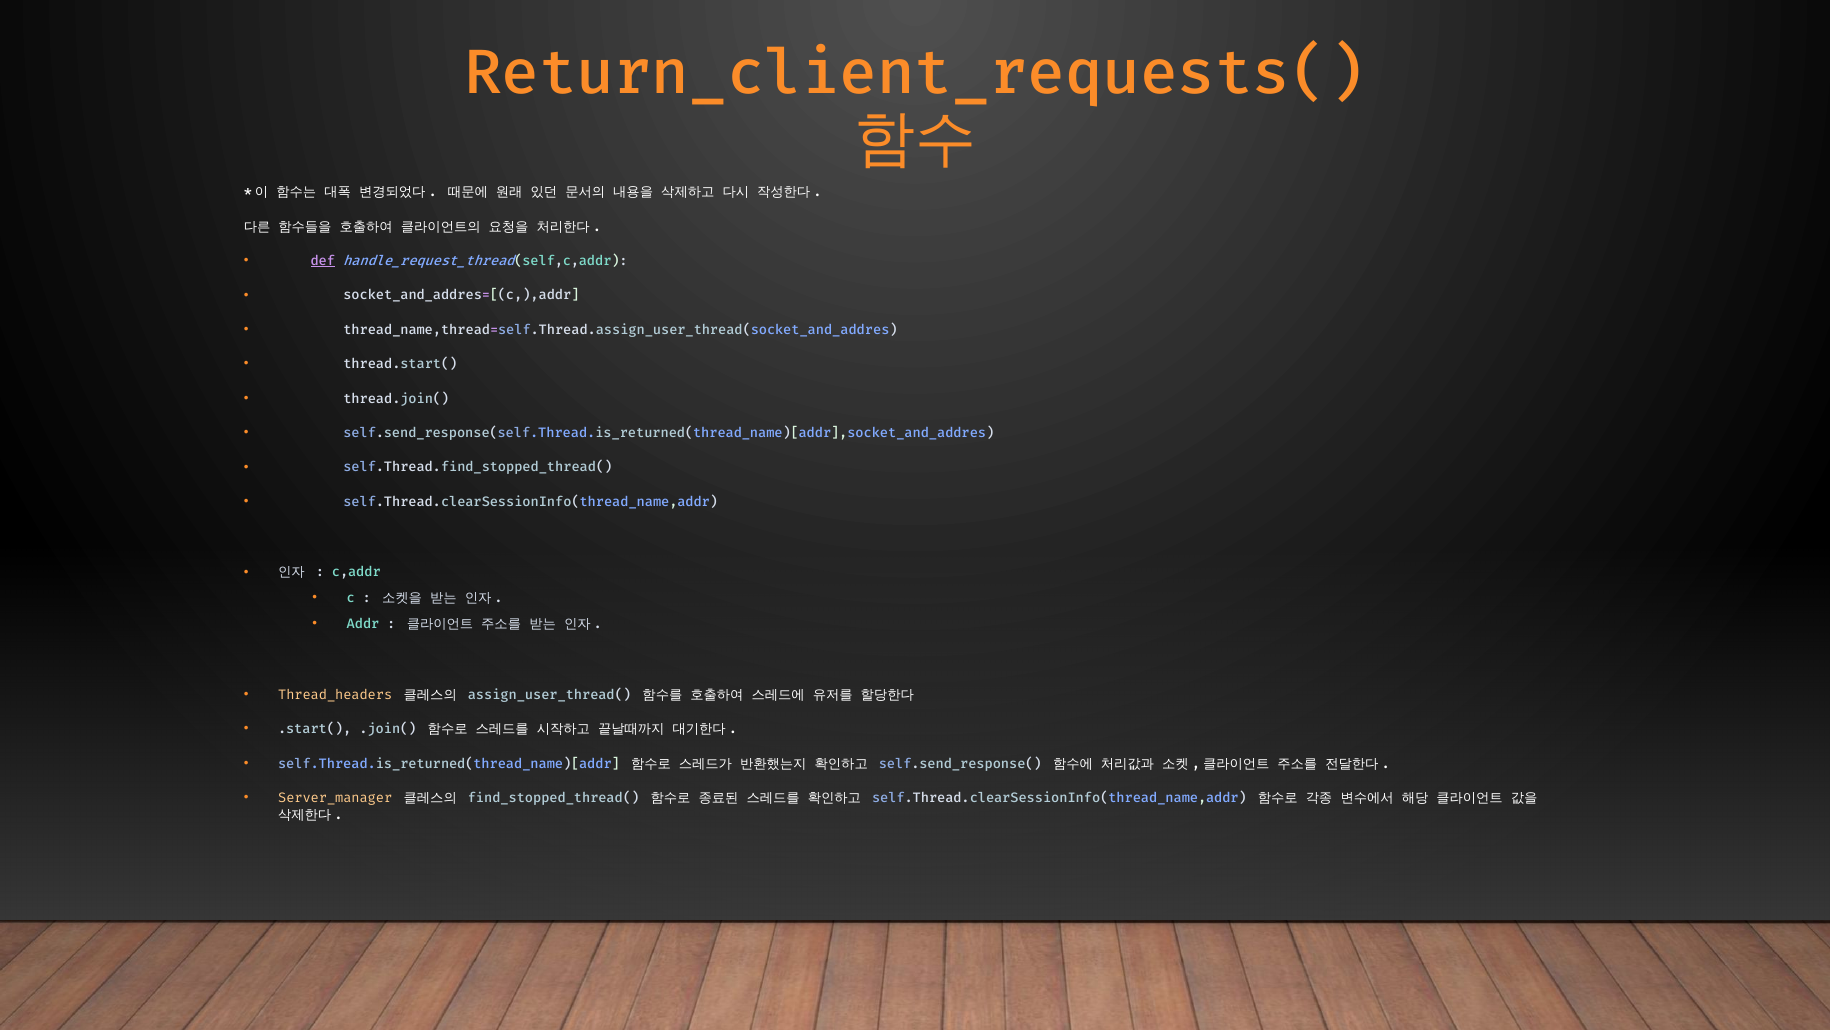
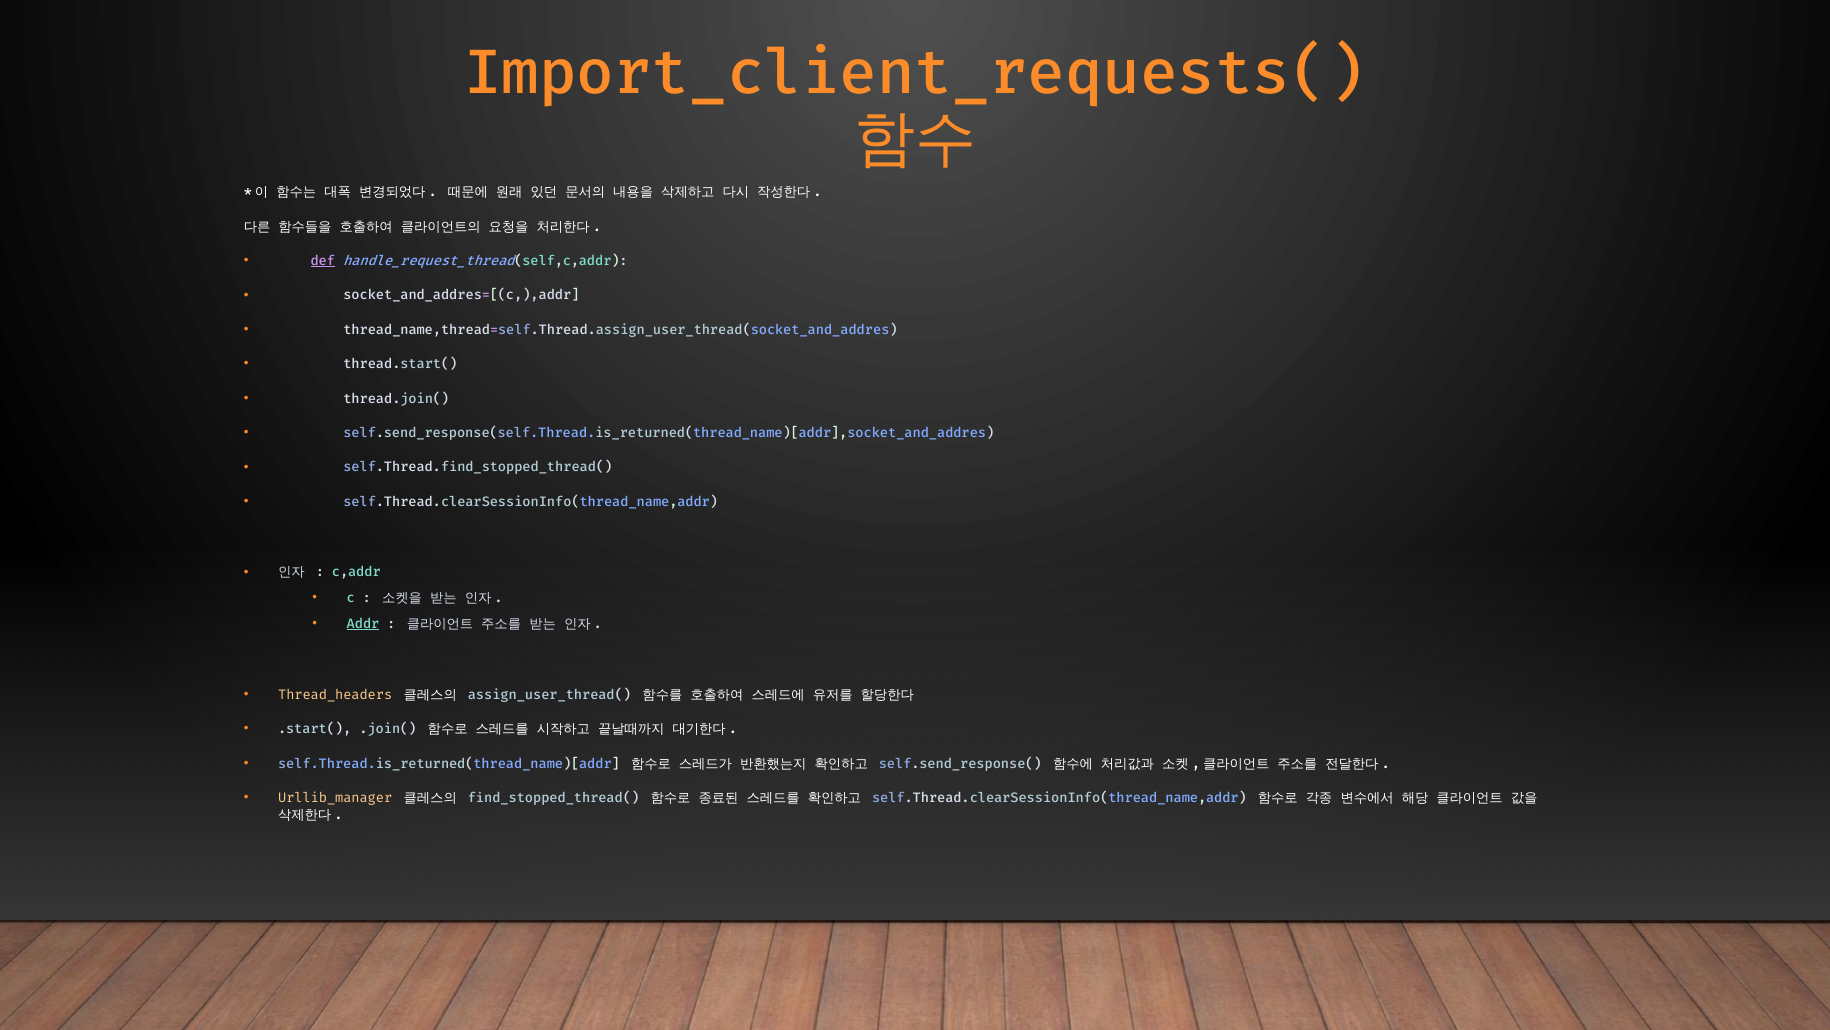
Return_client_requests(: Return_client_requests( -> Import_client_requests( (915, 73)
Addr underline: none -> present (363, 624)
Server_manager: Server_manager -> Urllib_manager (335, 798)
